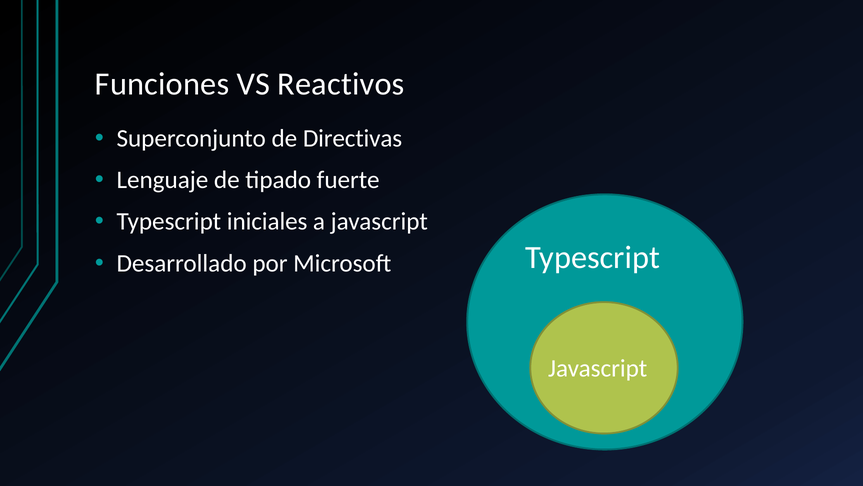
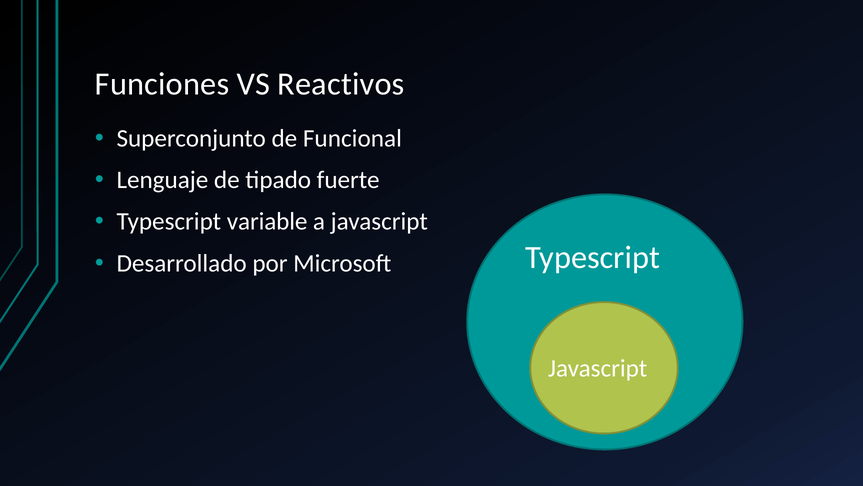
Directivas: Directivas -> Funcional (352, 138)
iniciales: iniciales -> variable (267, 221)
